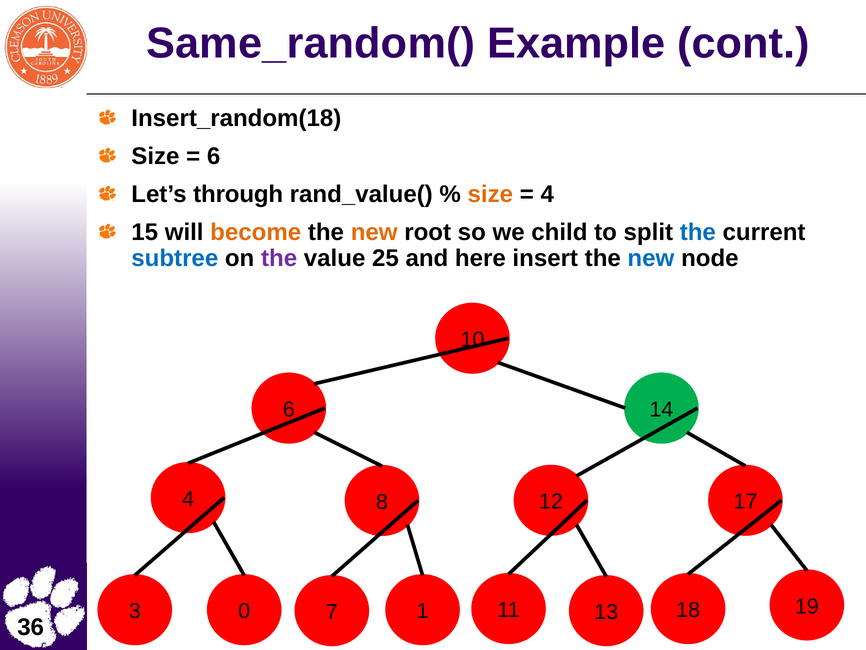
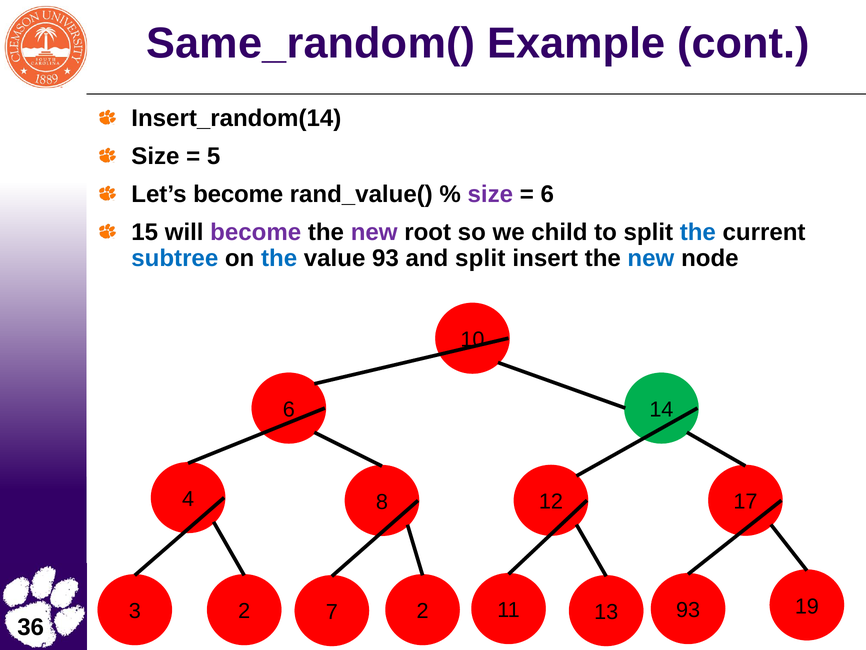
Insert_random(18: Insert_random(18 -> Insert_random(14 (236, 118)
6: 6 -> 5 (214, 156)
Let’s through: through -> become (238, 194)
size colour: orange -> purple (490, 194)
4: 4 -> 6 (547, 194)
become colour: orange -> purple (256, 232)
new colour: orange -> purple (374, 232)
the colour: purple -> blue (279, 258)
value 25: 25 -> 93 (385, 258)
and here: here -> split (480, 258)
3 0: 0 -> 2 (244, 611)
7 1: 1 -> 2 (423, 611)
13 18: 18 -> 93 (688, 610)
